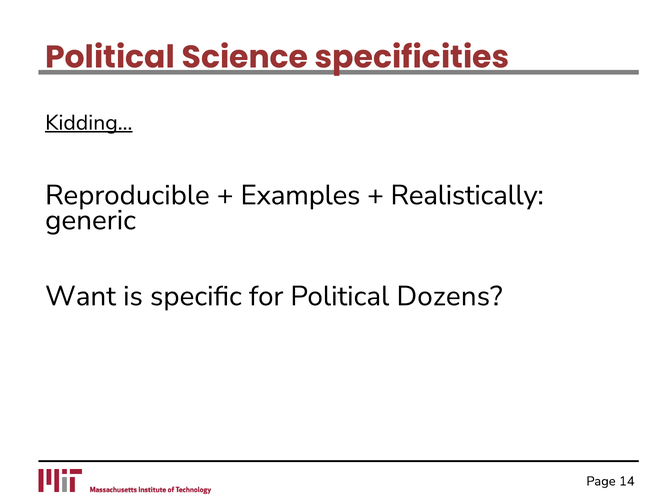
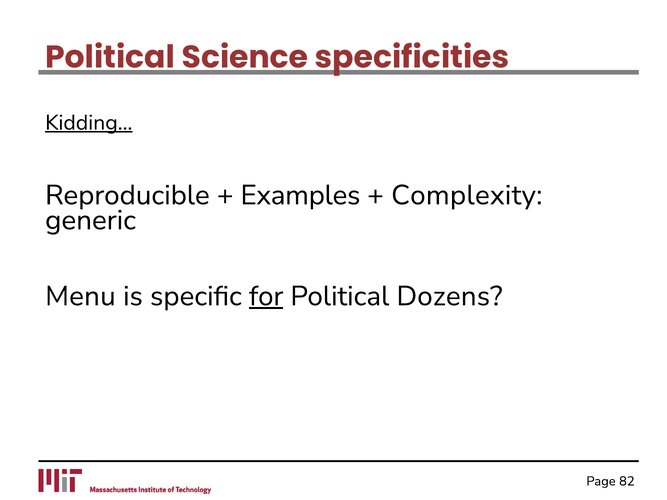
Realistically: Realistically -> Complexity (467, 195)
Want: Want -> Menu (80, 296)
for underline: none -> present (266, 296)
14: 14 -> 82 (627, 481)
